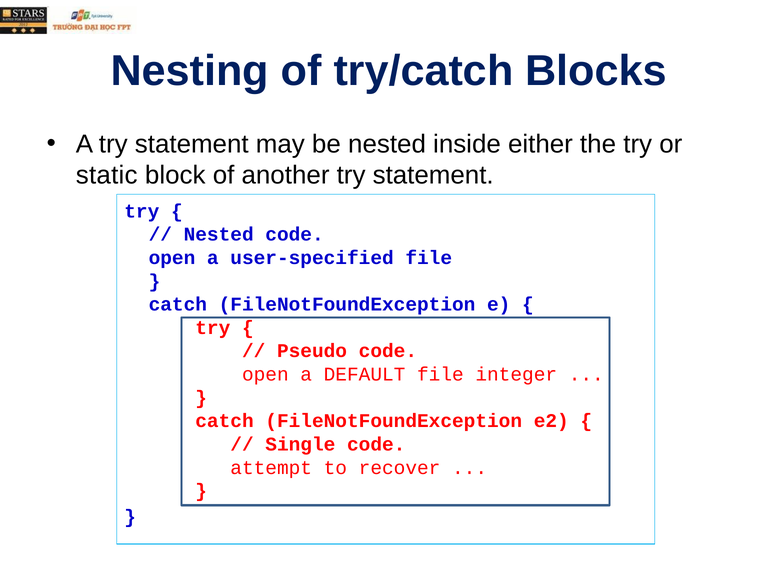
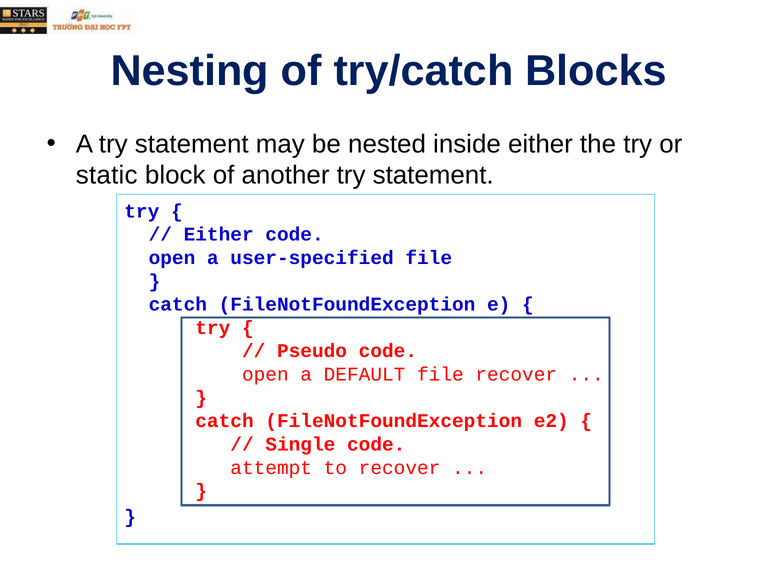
Nested: Nested -> Either (219, 235)
file integer: integer -> recover (516, 375)
